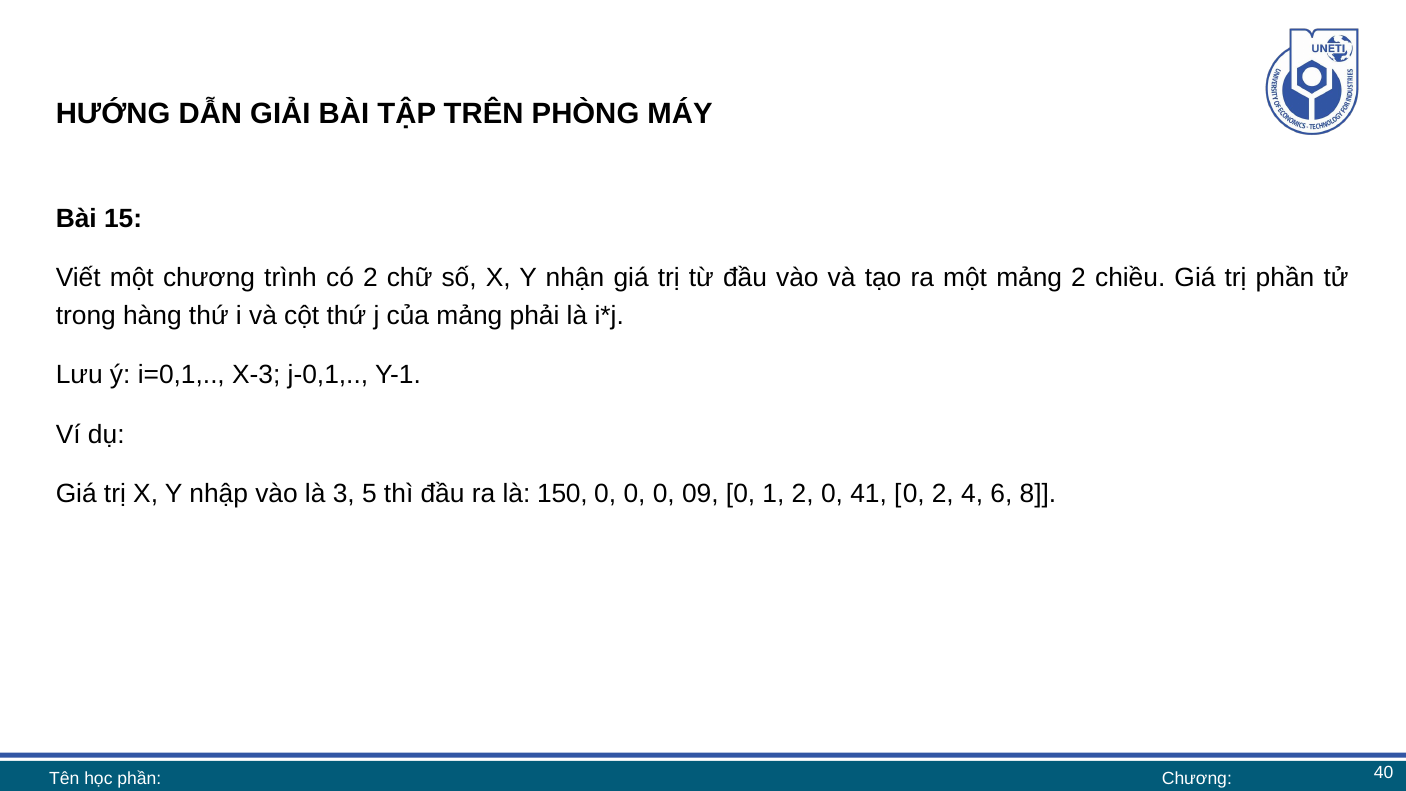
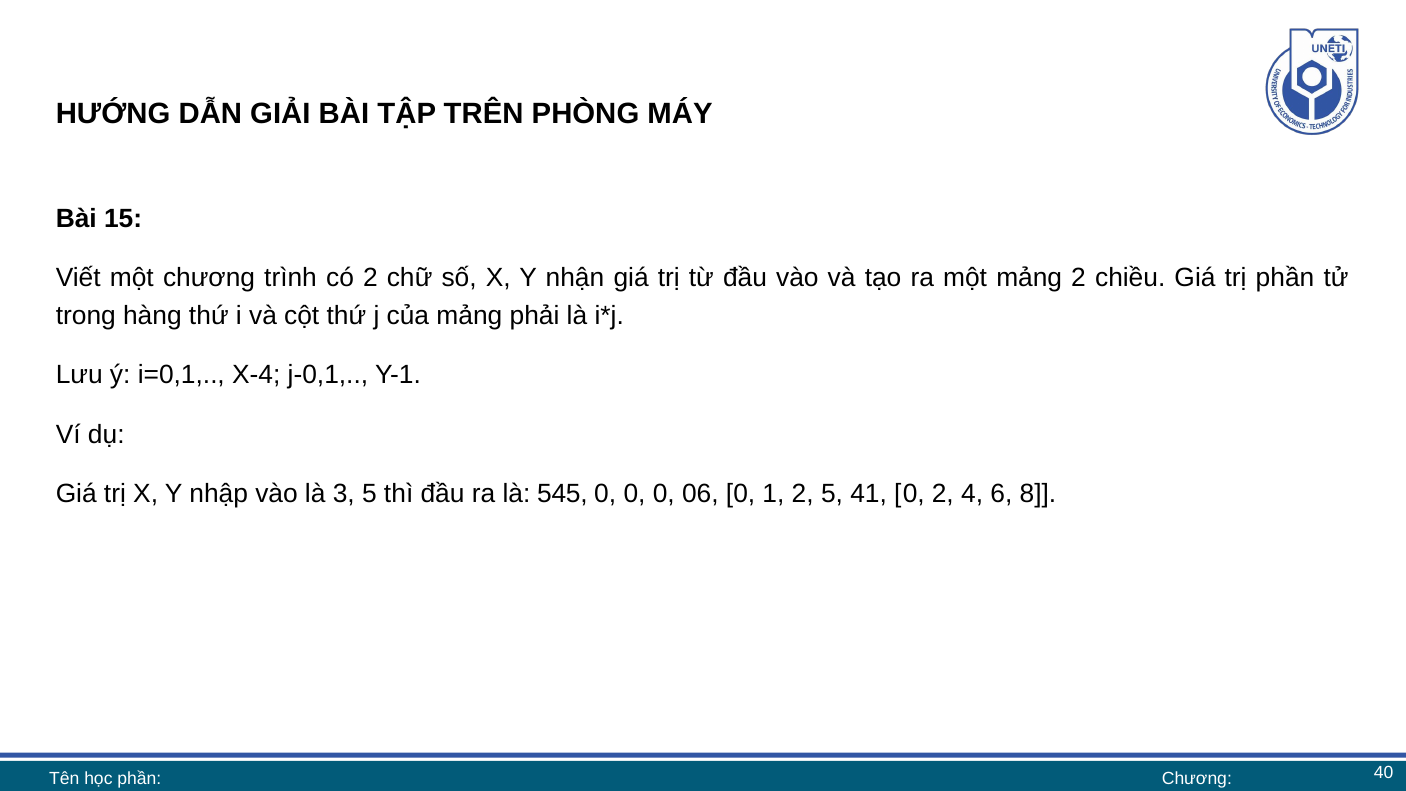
X-3: X-3 -> X-4 (256, 375)
150: 150 -> 545 (562, 494)
09: 09 -> 06 (700, 494)
2 0: 0 -> 5 (832, 494)
